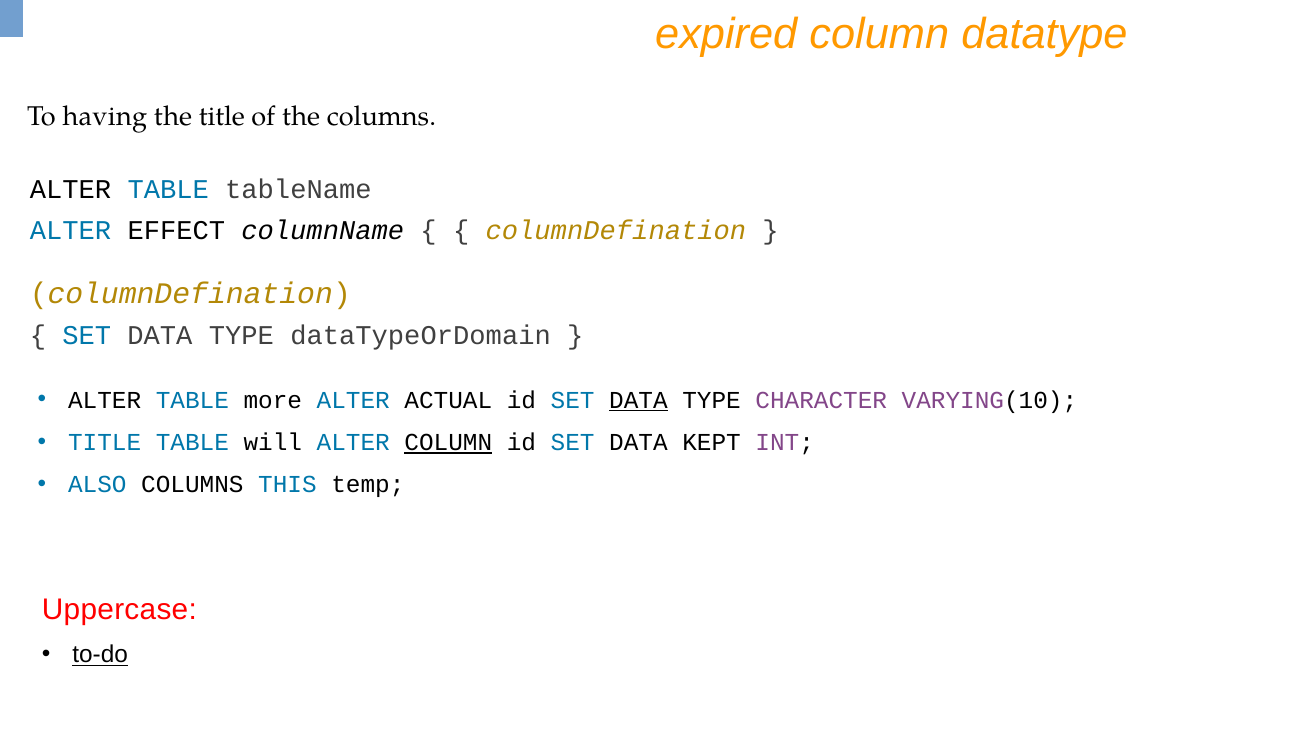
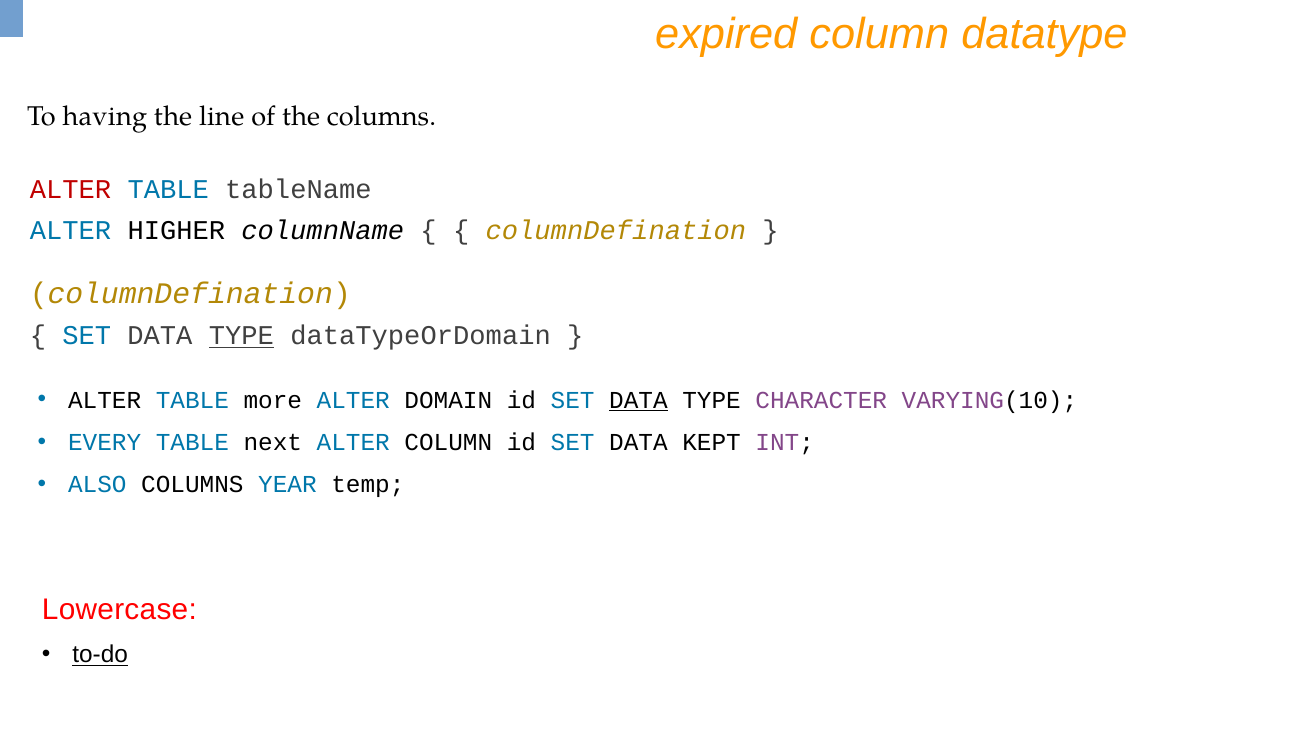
the title: title -> line (222, 116)
ALTER colour: black -> red (71, 190)
EFFECT: EFFECT -> HIGHER (176, 230)
TYPE underline: none -> present (241, 336)
ACTUAL: ACTUAL -> DOMAIN (448, 400)
TITLE: TITLE -> EVERY (105, 442)
will: will -> next (273, 442)
COLUMN underline: present -> none (448, 442)
THIS: THIS -> YEAR (287, 485)
Uppercase: Uppercase -> Lowercase (119, 610)
